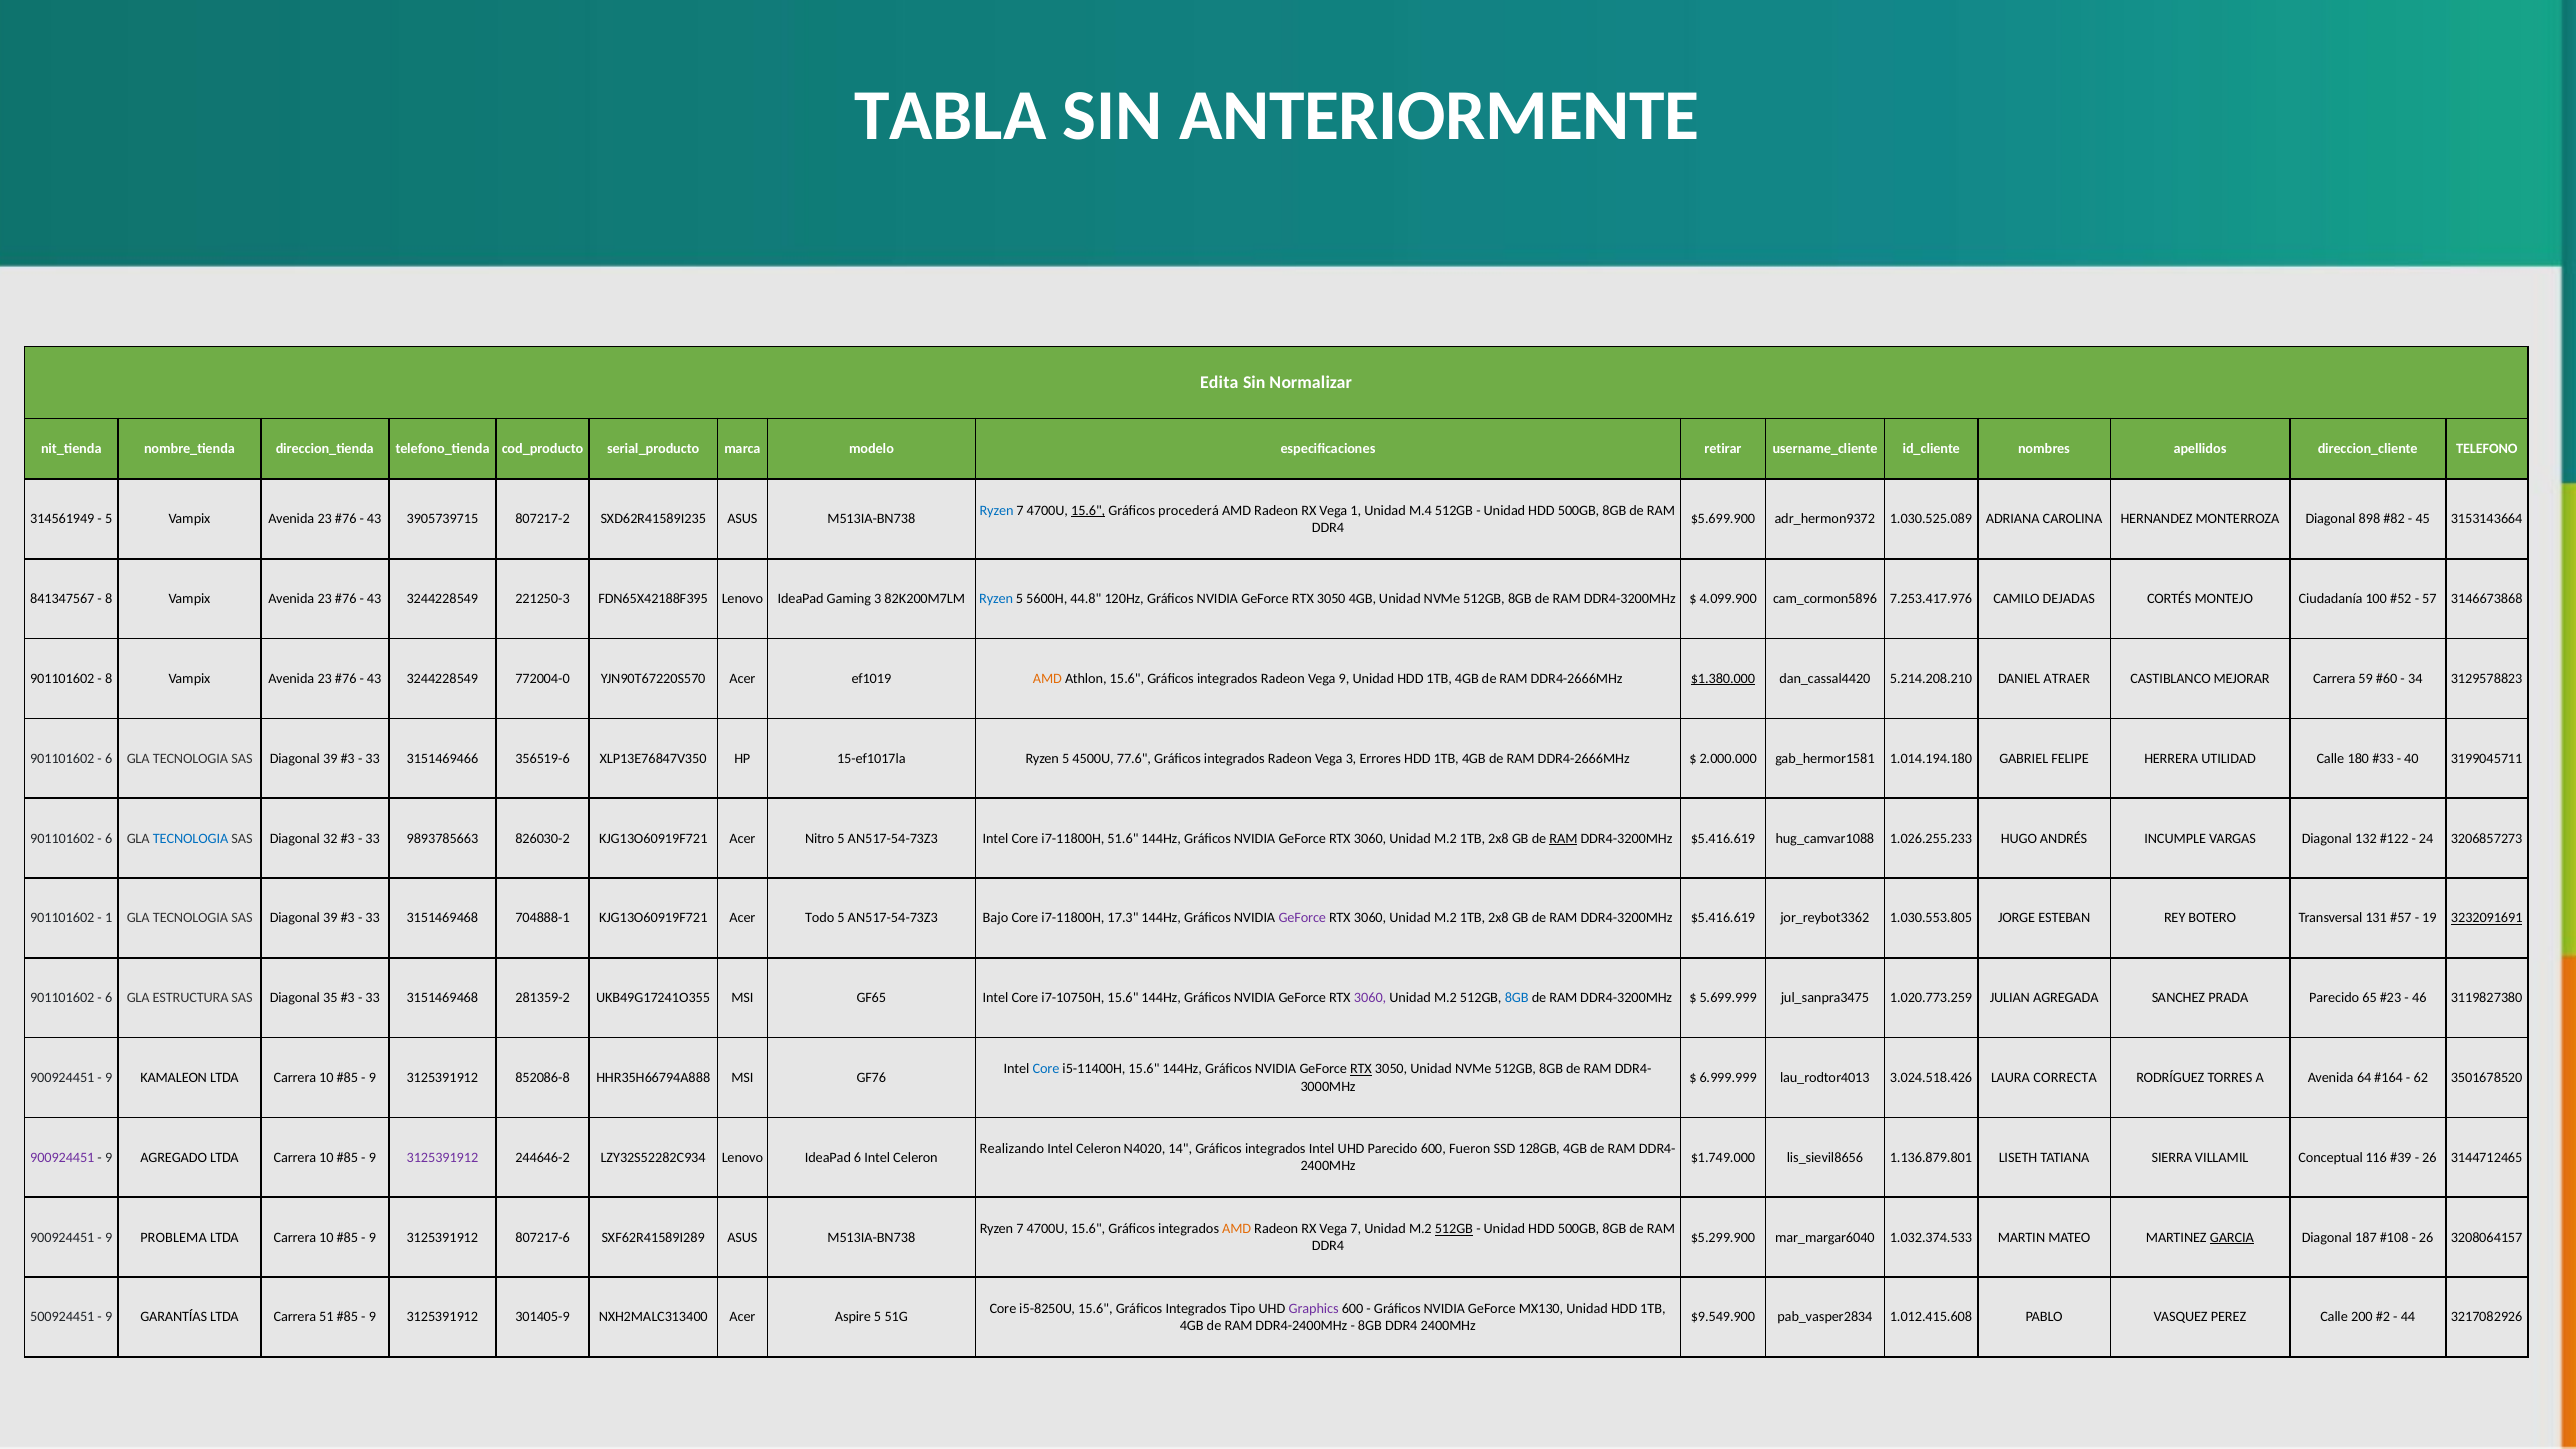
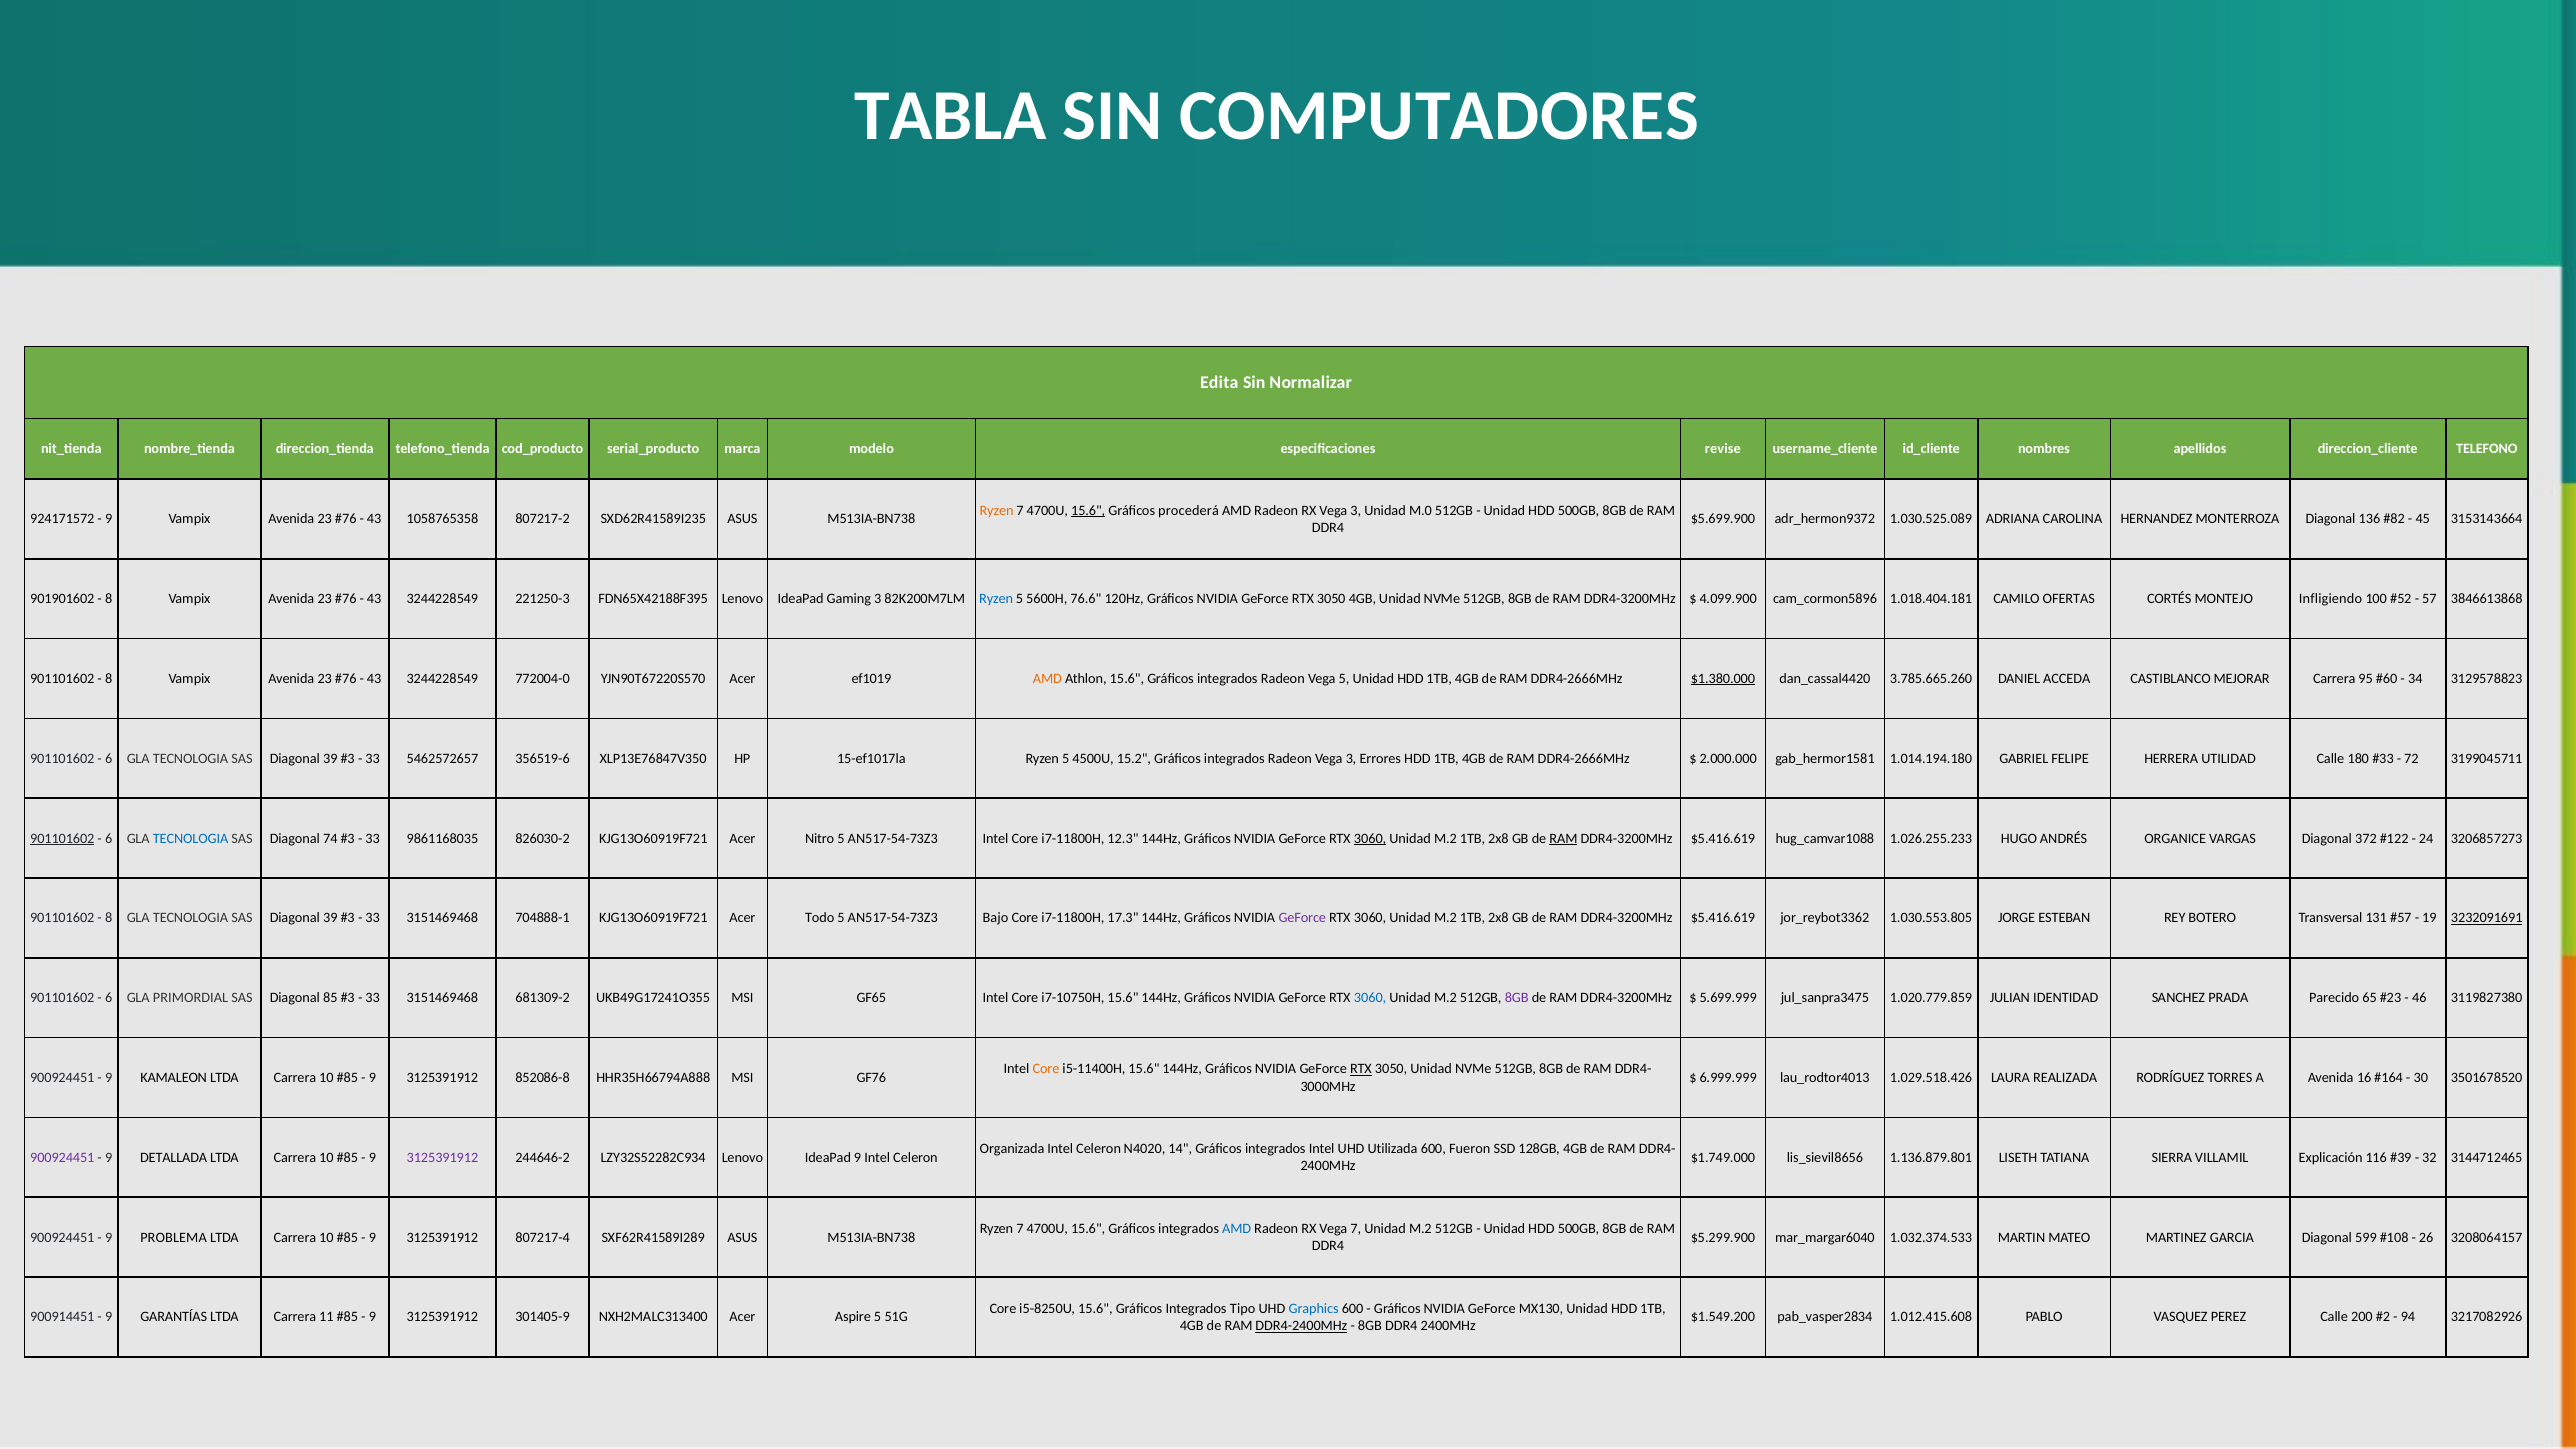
ANTERIORMENTE: ANTERIORMENTE -> COMPUTADORES (1439, 116)
retirar: retirar -> revise (1723, 449)
Ryzen colour: blue -> orange (997, 511)
RX Vega 1: 1 -> 3 (1356, 511)
M.4: M.4 -> M.0 (1420, 511)
314561949: 314561949 -> 924171572 (62, 519)
5: 5 -> 9 (109, 519)
3905739715: 3905739715 -> 1058765358 (442, 519)
898: 898 -> 136 (2370, 519)
841347567: 841347567 -> 901901602 (62, 599)
44.8: 44.8 -> 76.6 (1086, 599)
7.253.417.976: 7.253.417.976 -> 1.018.404.181 (1931, 599)
DEJADAS: DEJADAS -> OFERTAS (2069, 599)
Ciudadanía: Ciudadanía -> Infligiendo (2331, 599)
3146673868: 3146673868 -> 3846613868 (2487, 599)
Vega 9: 9 -> 5 (1344, 679)
5.214.208.210: 5.214.208.210 -> 3.785.665.260 (1931, 679)
ATRAER: ATRAER -> ACCEDA (2067, 679)
59: 59 -> 95 (2366, 679)
3151469466: 3151469466 -> 5462572657 (442, 759)
77.6: 77.6 -> 15.2 (1134, 759)
40: 40 -> 72 (2411, 759)
901101602 underline: none -> present (62, 838)
32: 32 -> 74 (330, 838)
9893785663: 9893785663 -> 9861168035 (442, 838)
51.6: 51.6 -> 12.3 (1123, 838)
3060 underline: none -> present (1370, 838)
INCUMPLE: INCUMPLE -> ORGANICE (2175, 838)
132: 132 -> 372 (2366, 838)
1: 1 -> 8 (109, 918)
ESTRUCTURA: ESTRUCTURA -> PRIMORDIAL (191, 998)
35: 35 -> 85 (330, 998)
281359-2: 281359-2 -> 681309-2 (543, 998)
3060 colour: purple -> blue (1370, 998)
8GB colour: blue -> purple (1517, 998)
1.020.773.259: 1.020.773.259 -> 1.020.779.859 (1931, 998)
AGREGADA: AGREGADA -> IDENTIDAD (2066, 998)
Core colour: blue -> orange (1046, 1069)
3.024.518.426: 3.024.518.426 -> 1.029.518.426 (1931, 1078)
CORRECTA: CORRECTA -> REALIZADA (2065, 1078)
64: 64 -> 16 (2364, 1078)
62: 62 -> 30 (2421, 1078)
Realizando: Realizando -> Organizada (1012, 1149)
UHD Parecido: Parecido -> Utilizada (1393, 1149)
AGREGADO: AGREGADO -> DETALLADA (174, 1158)
IdeaPad 6: 6 -> 9 (857, 1158)
Conceptual: Conceptual -> Explicación (2331, 1158)
26: 26 -> 32 (2429, 1158)
AMD colour: orange -> blue (1237, 1229)
512GB underline: present -> none (1454, 1229)
807217-6: 807217-6 -> 807217-4 (543, 1237)
GARCIA underline: present -> none (2232, 1237)
187: 187 -> 599 (2366, 1237)
Graphics colour: purple -> blue (1314, 1309)
500924451: 500924451 -> 900914451 (62, 1317)
51: 51 -> 11 (326, 1317)
$9.549.900: $9.549.900 -> $1.549.200 (1723, 1317)
44: 44 -> 94 (2408, 1317)
DDR4-2400MHz underline: none -> present (1301, 1326)
